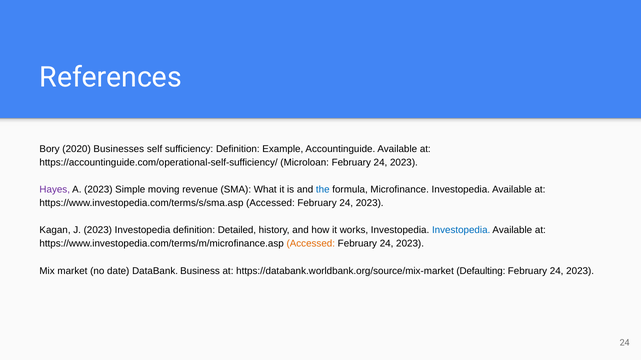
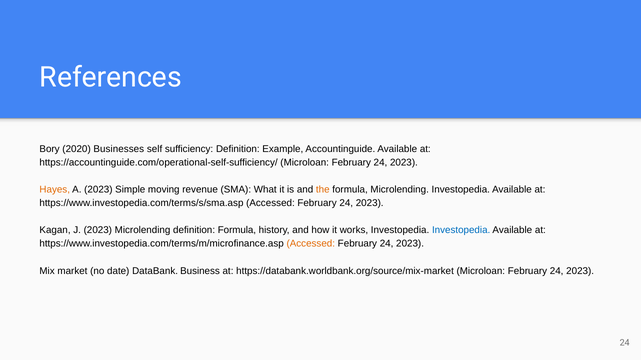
Hayes colour: purple -> orange (55, 190)
the colour: blue -> orange (323, 190)
formula Microfinance: Microfinance -> Microlending (400, 190)
2023 Investopedia: Investopedia -> Microlending (143, 231)
definition Detailed: Detailed -> Formula (237, 231)
https://databank.worldbank.org/source/mix-market Defaulting: Defaulting -> Microloan (481, 271)
